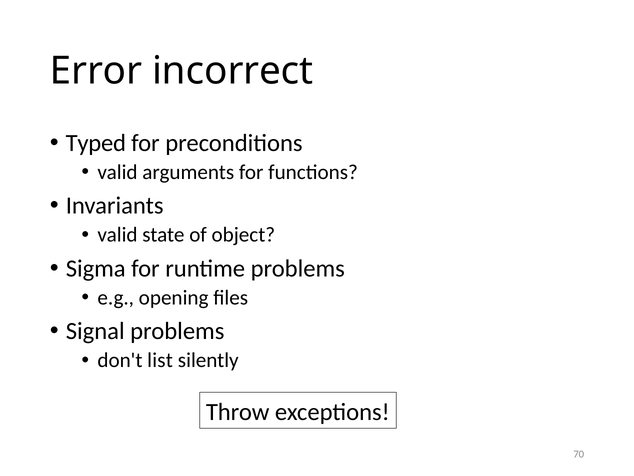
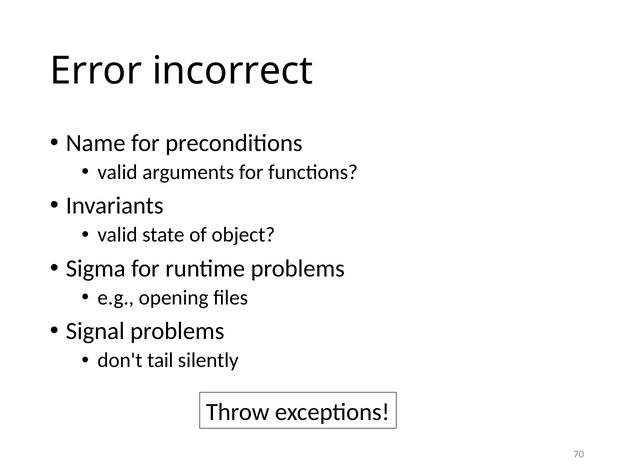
Typed: Typed -> Name (96, 143)
list: list -> tail (160, 360)
